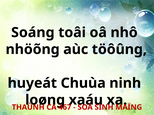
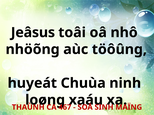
Soáng: Soáng -> Jeâsus (33, 33)
